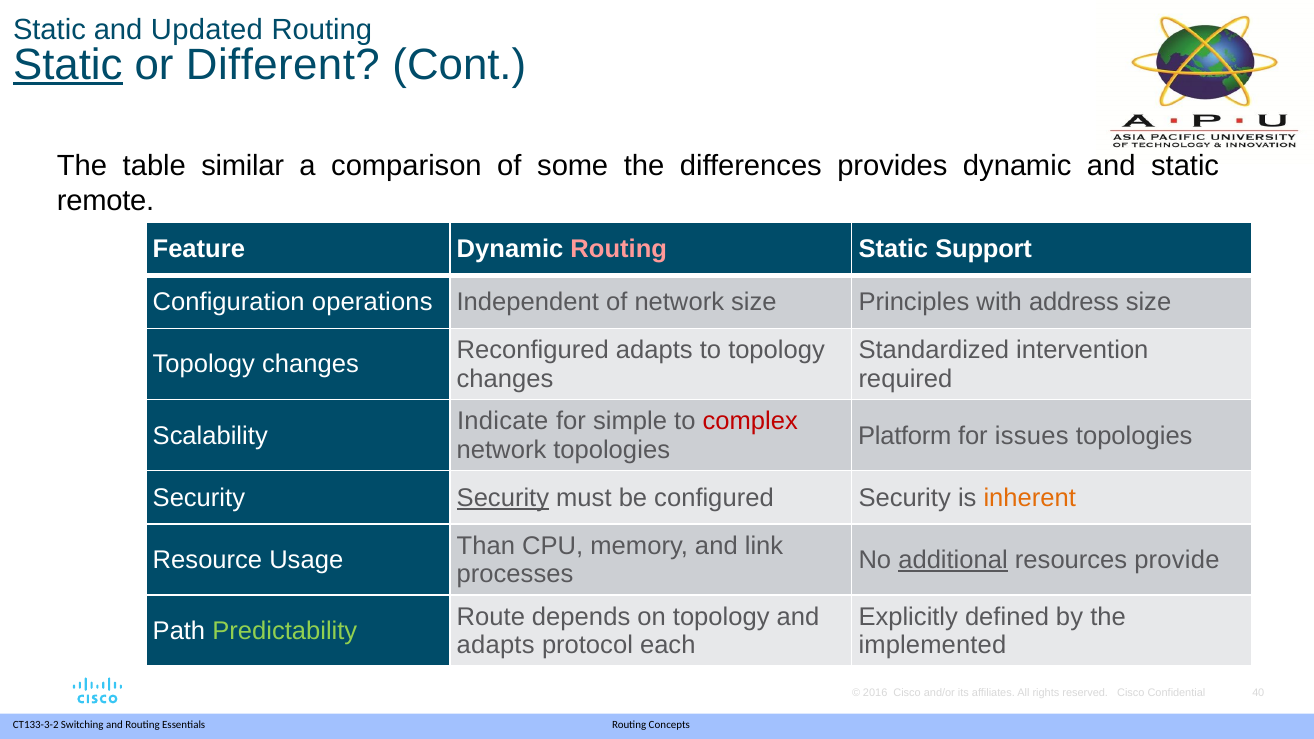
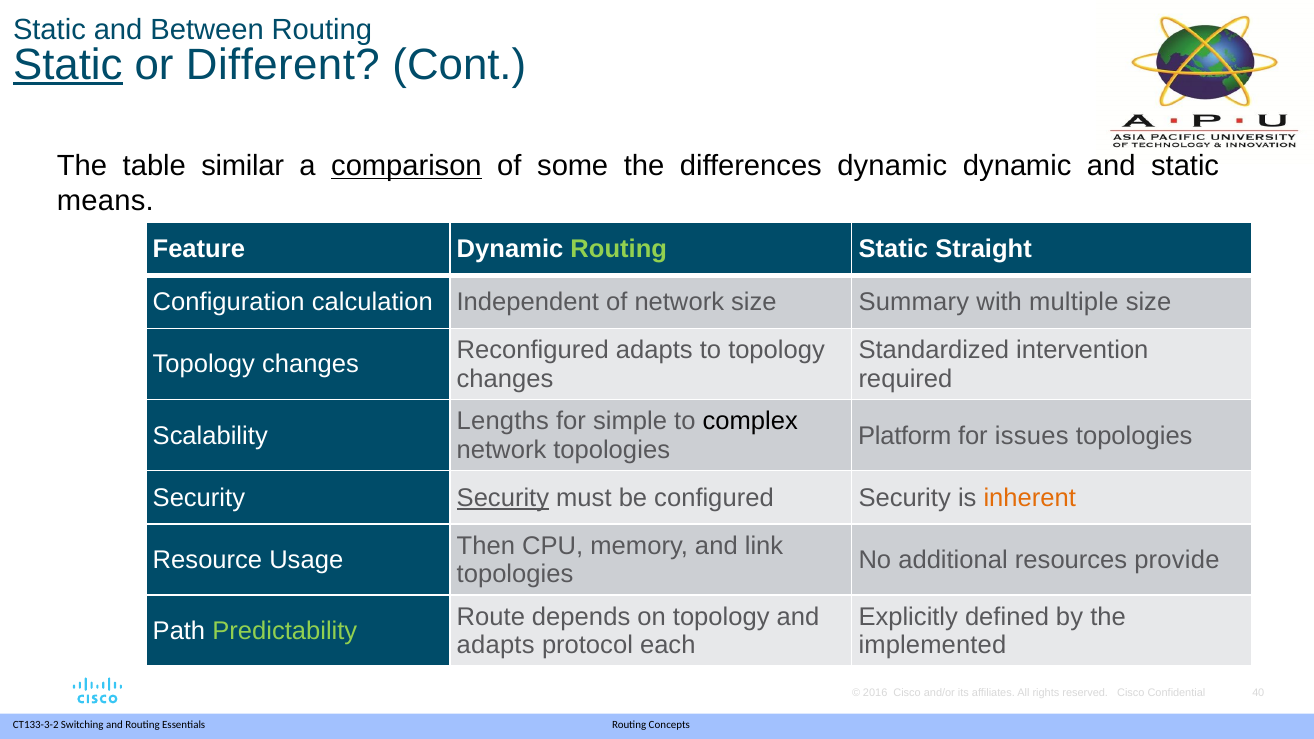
Updated: Updated -> Between (207, 30)
comparison underline: none -> present (406, 166)
differences provides: provides -> dynamic (892, 166)
remote: remote -> means (105, 201)
Routing colour: pink -> light green (619, 249)
Support: Support -> Straight (984, 249)
operations: operations -> calculation (372, 302)
Principles: Principles -> Summary (914, 302)
address: address -> multiple (1074, 302)
Indicate: Indicate -> Lengths (503, 421)
complex colour: red -> black (750, 421)
Than: Than -> Then (486, 546)
additional underline: present -> none (953, 560)
processes: processes -> topologies (515, 574)
